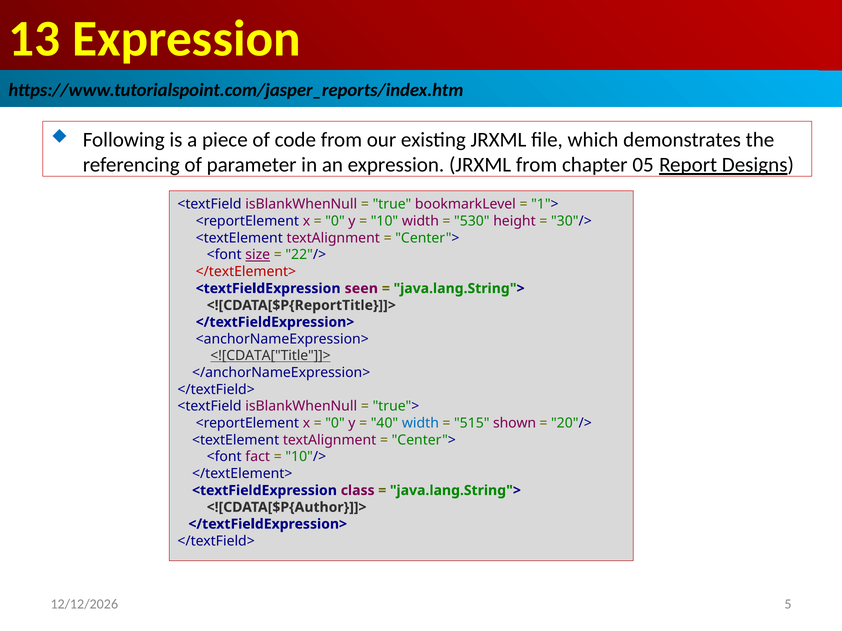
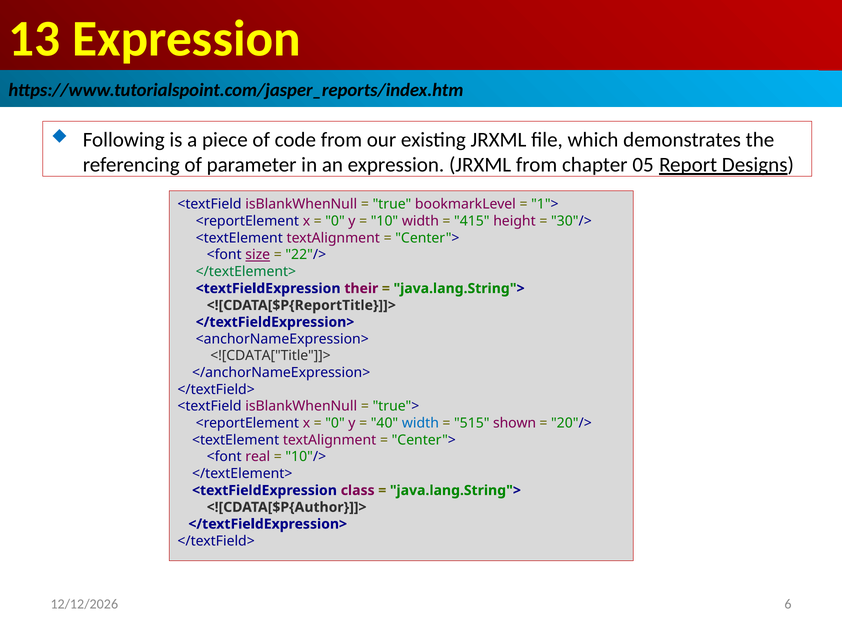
530: 530 -> 415 (472, 221)
</textElement> colour: red -> green (246, 272)
seen: seen -> their (361, 289)
<![CDATA["Title"]]> underline: present -> none (270, 356)
fact: fact -> real (258, 457)
5: 5 -> 6 (788, 605)
